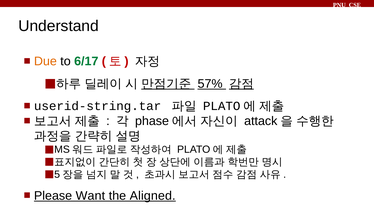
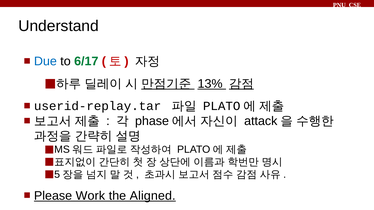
Due colour: orange -> blue (45, 61)
57%: 57% -> 13% (210, 84)
userid-string.tar: userid-string.tar -> userid-replay.tar (98, 106)
Want: Want -> Work (90, 196)
